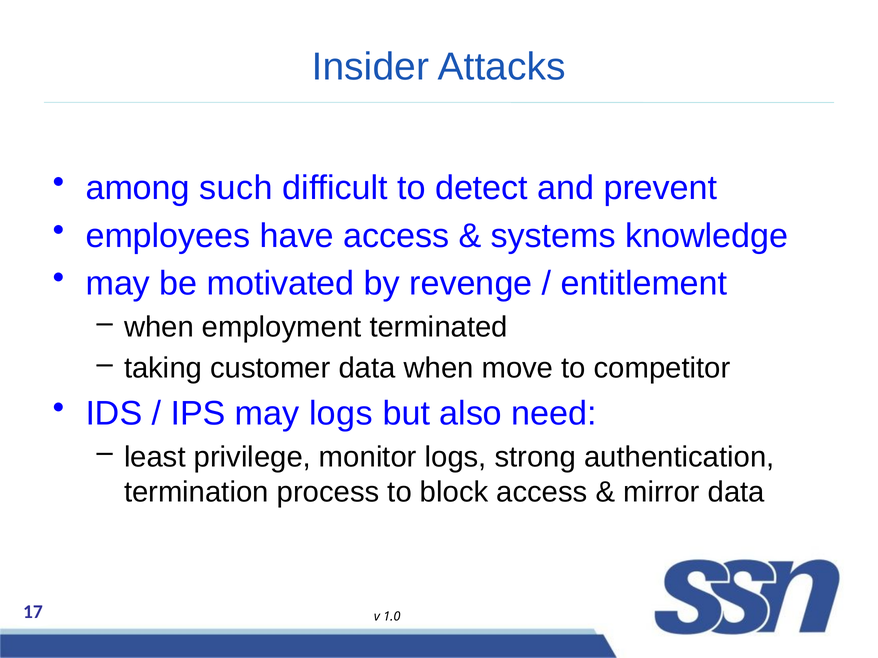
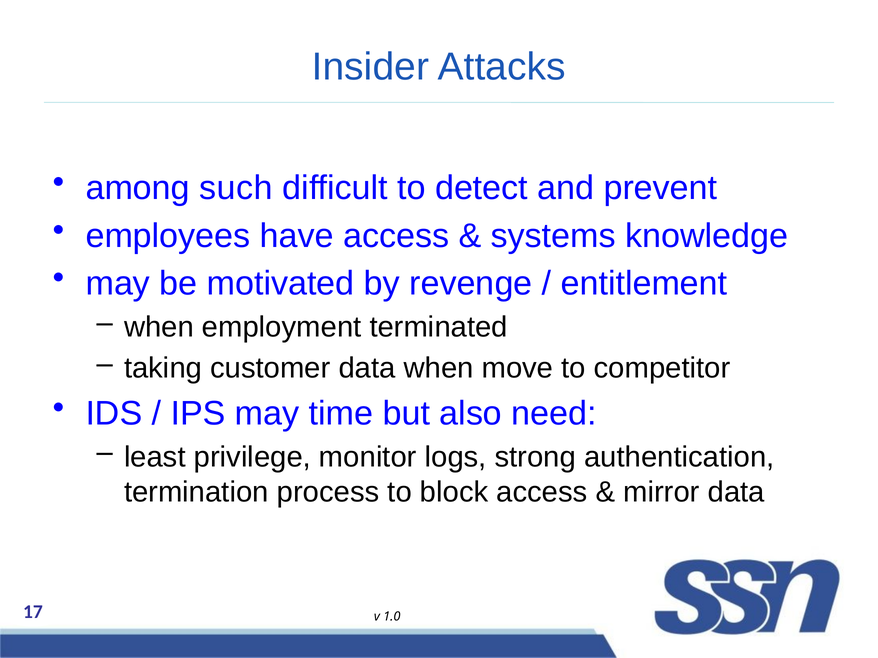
may logs: logs -> time (341, 414)
